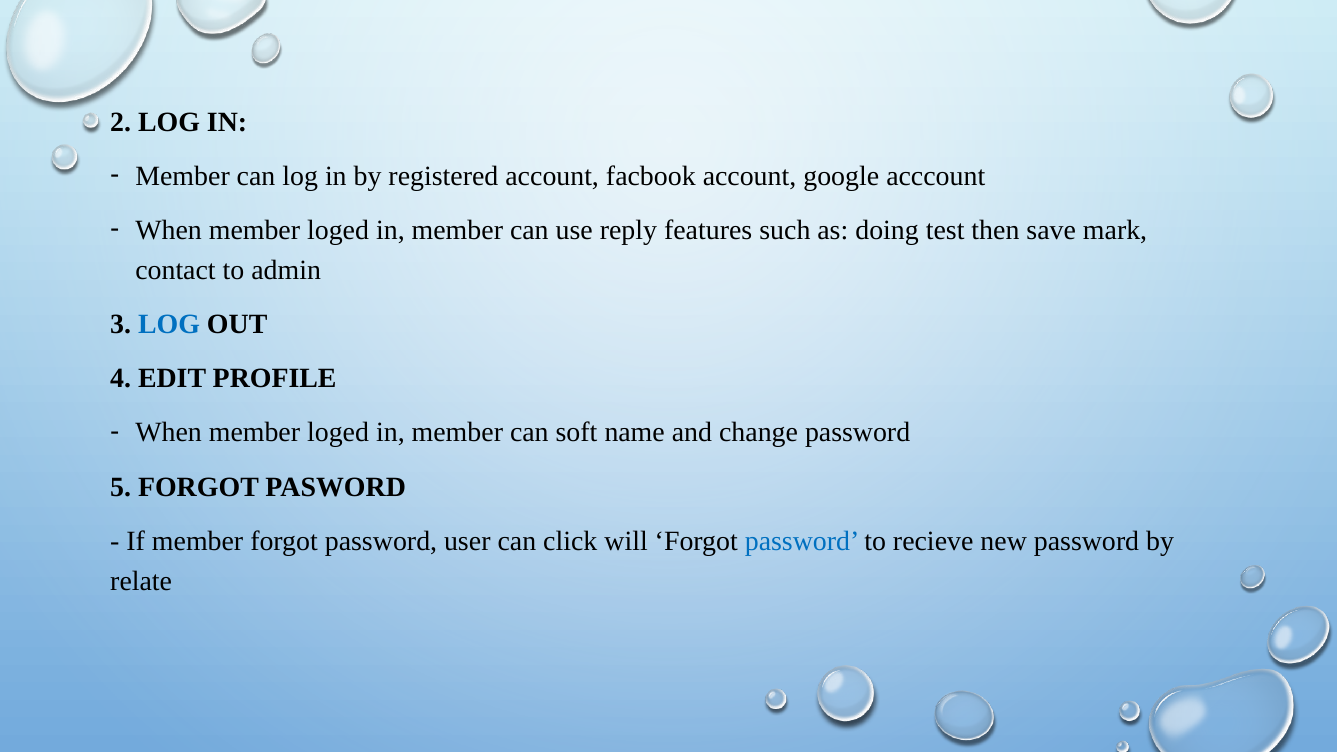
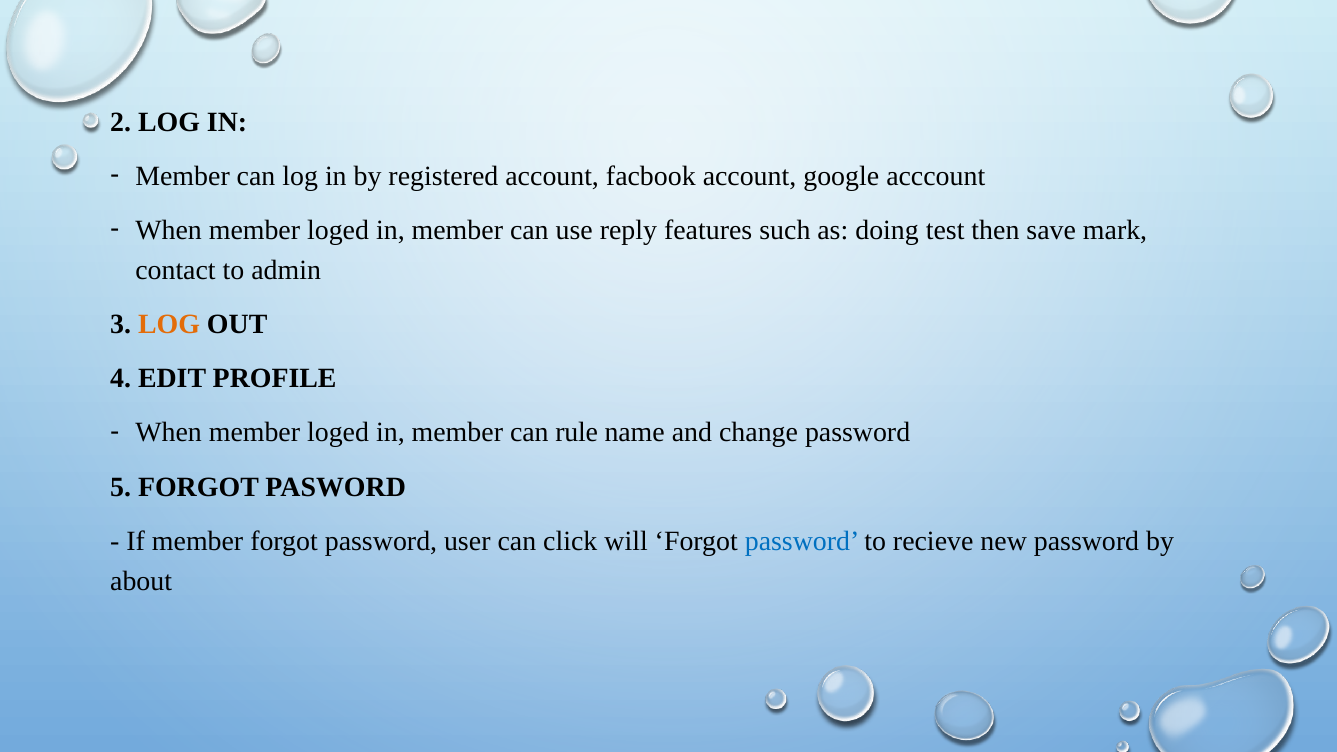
LOG colour: blue -> orange (169, 325)
soft: soft -> rule (577, 433)
relate: relate -> about (141, 581)
